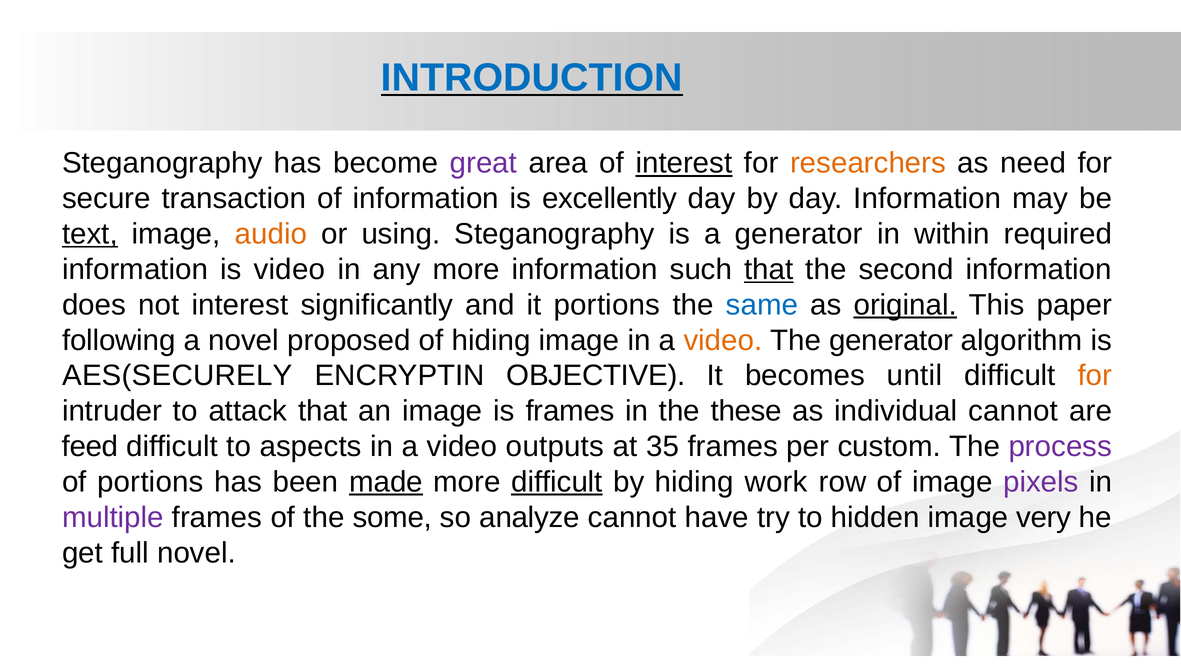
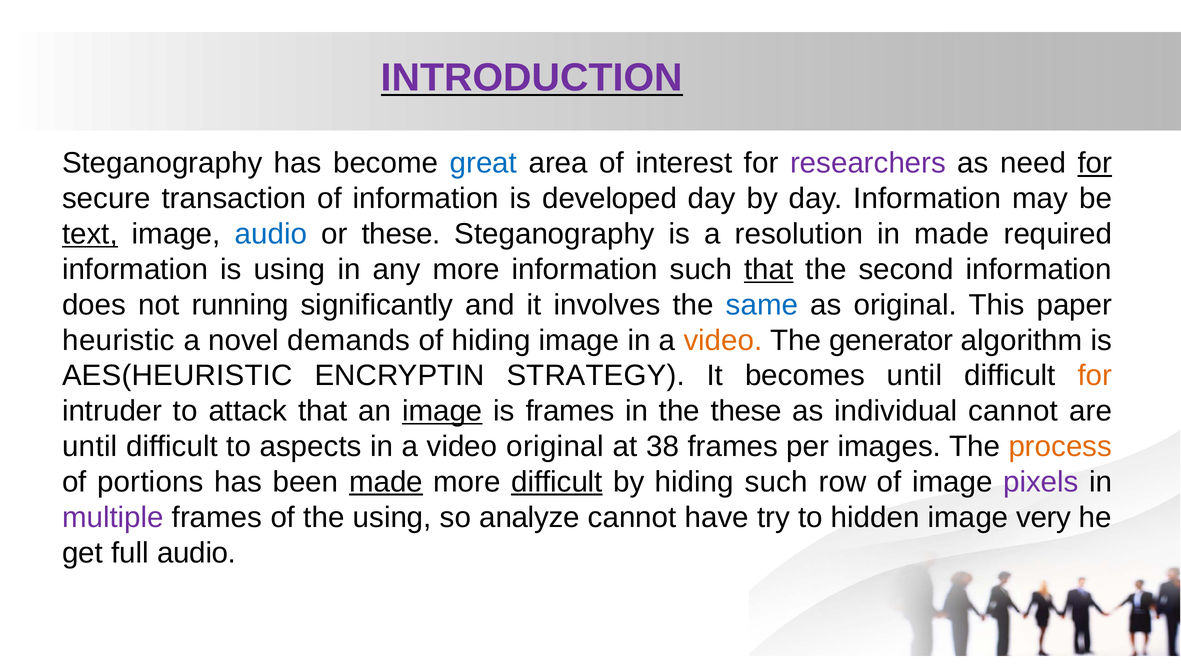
INTRODUCTION colour: blue -> purple (532, 78)
great colour: purple -> blue (483, 163)
interest underline: present -> none (684, 163)
researchers colour: orange -> purple (868, 163)
for underline: none -> present (1095, 163)
excellently: excellently -> developed (610, 199)
audio colour: orange -> blue (271, 234)
or using: using -> these (401, 234)
a generator: generator -> resolution (799, 234)
in within: within -> made (952, 234)
is video: video -> using (289, 270)
not interest: interest -> running (240, 305)
it portions: portions -> involves (607, 305)
original underline: present -> none (905, 305)
following: following -> heuristic (119, 340)
proposed: proposed -> demands (349, 340)
AES(SECURELY: AES(SECURELY -> AES(HEURISTIC (177, 376)
OBJECTIVE: OBJECTIVE -> STRATEGY (596, 376)
image underline: none -> present (442, 411)
feed: feed -> until (90, 447)
video outputs: outputs -> original (555, 447)
35: 35 -> 38 (663, 447)
custom: custom -> images (889, 447)
process colour: purple -> orange (1060, 447)
hiding work: work -> such (776, 482)
the some: some -> using (392, 518)
full novel: novel -> audio (197, 553)
